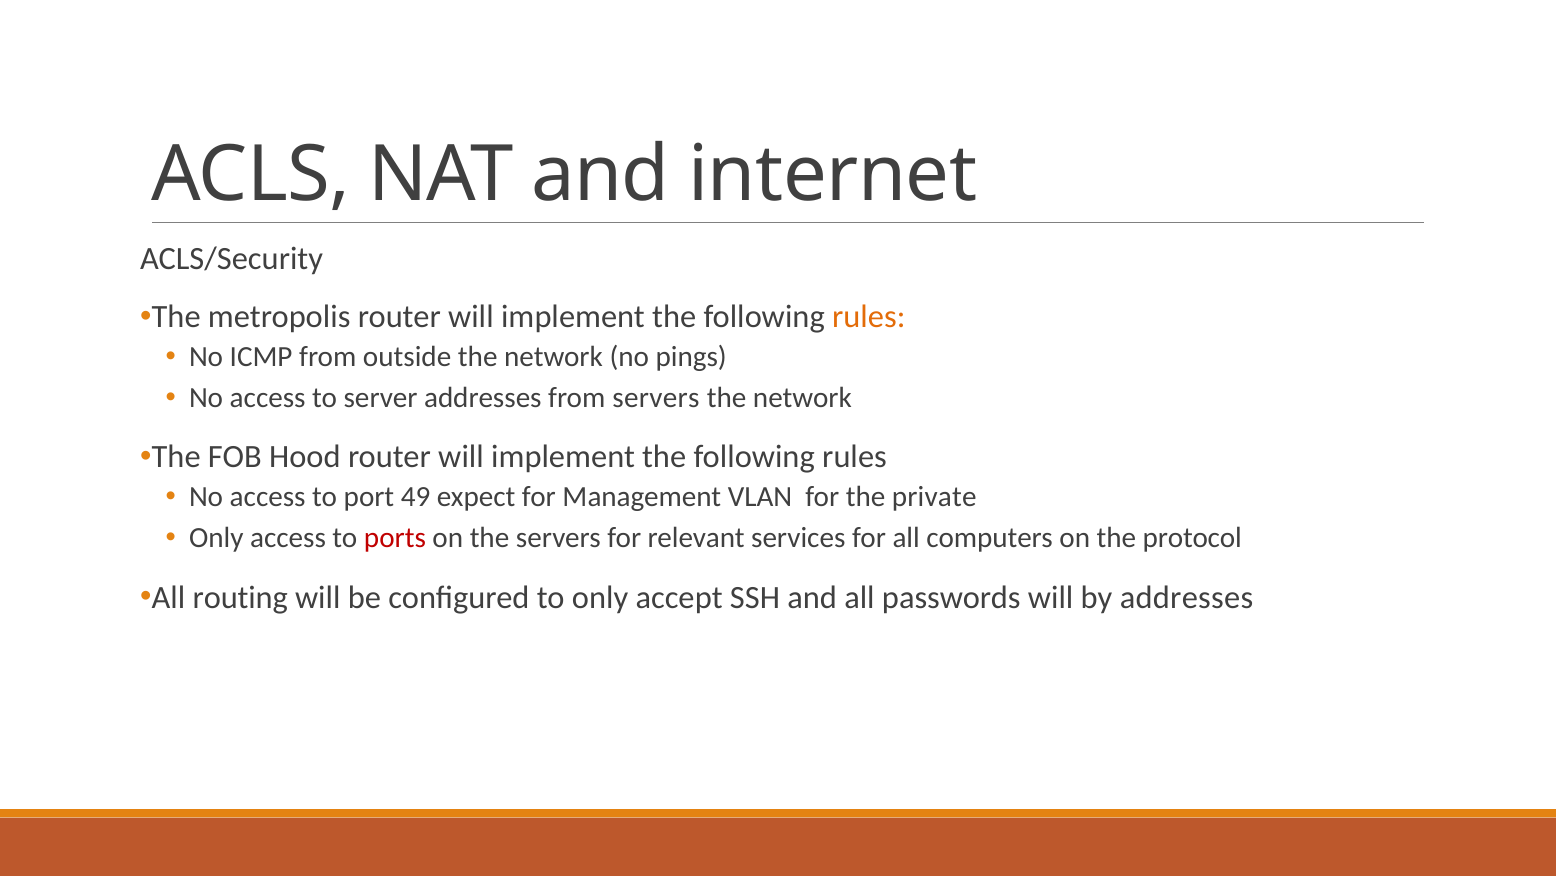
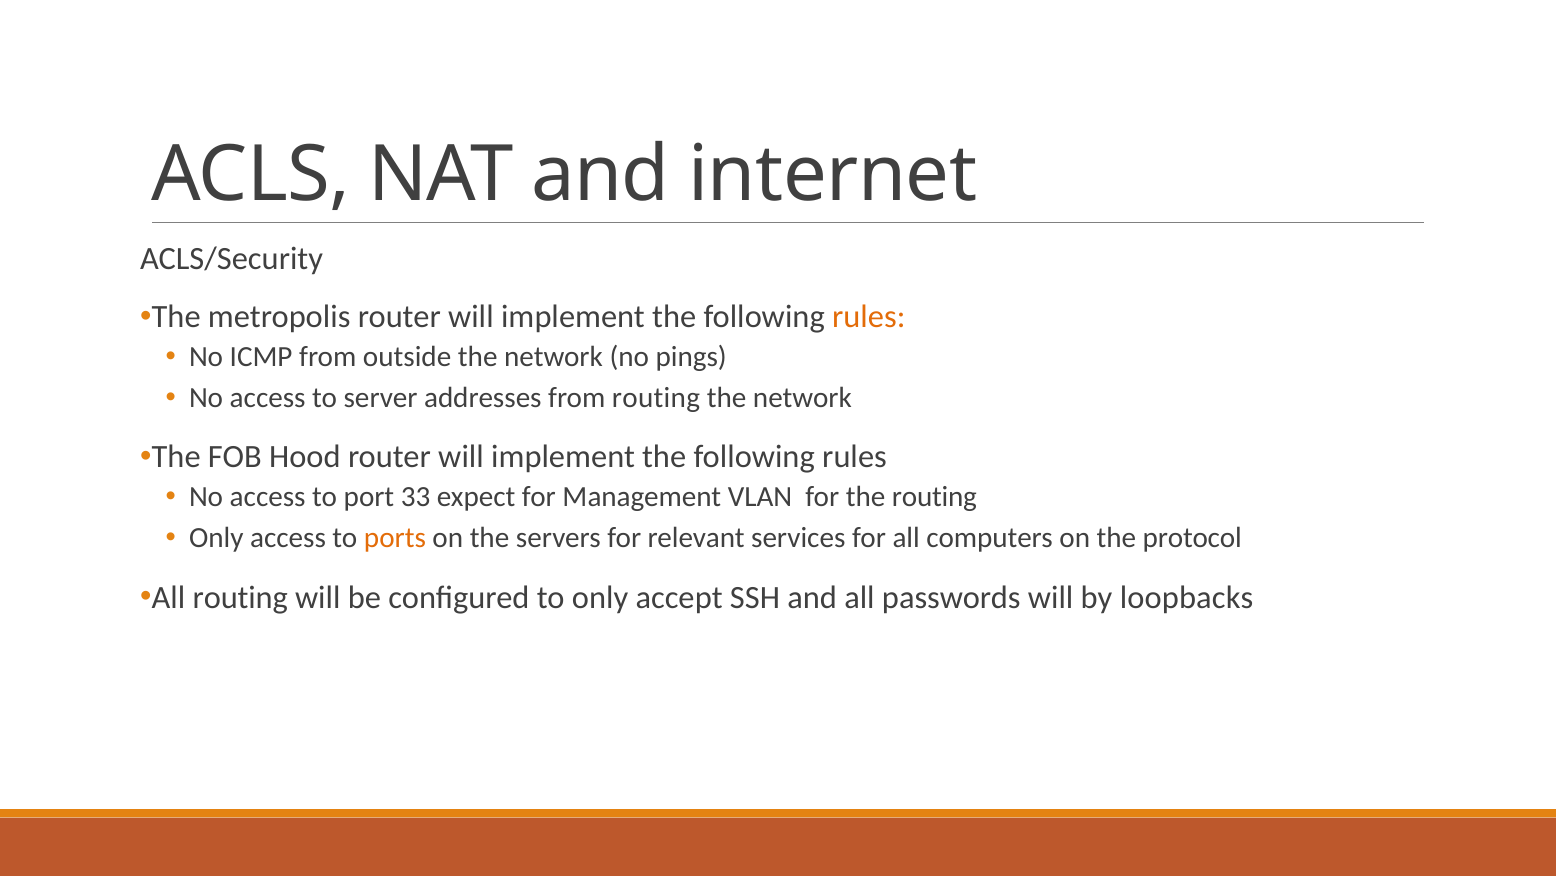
from servers: servers -> routing (656, 397)
49: 49 -> 33 (416, 496)
the private: private -> routing (934, 496)
ports colour: red -> orange (395, 538)
by addresses: addresses -> loopbacks (1187, 597)
